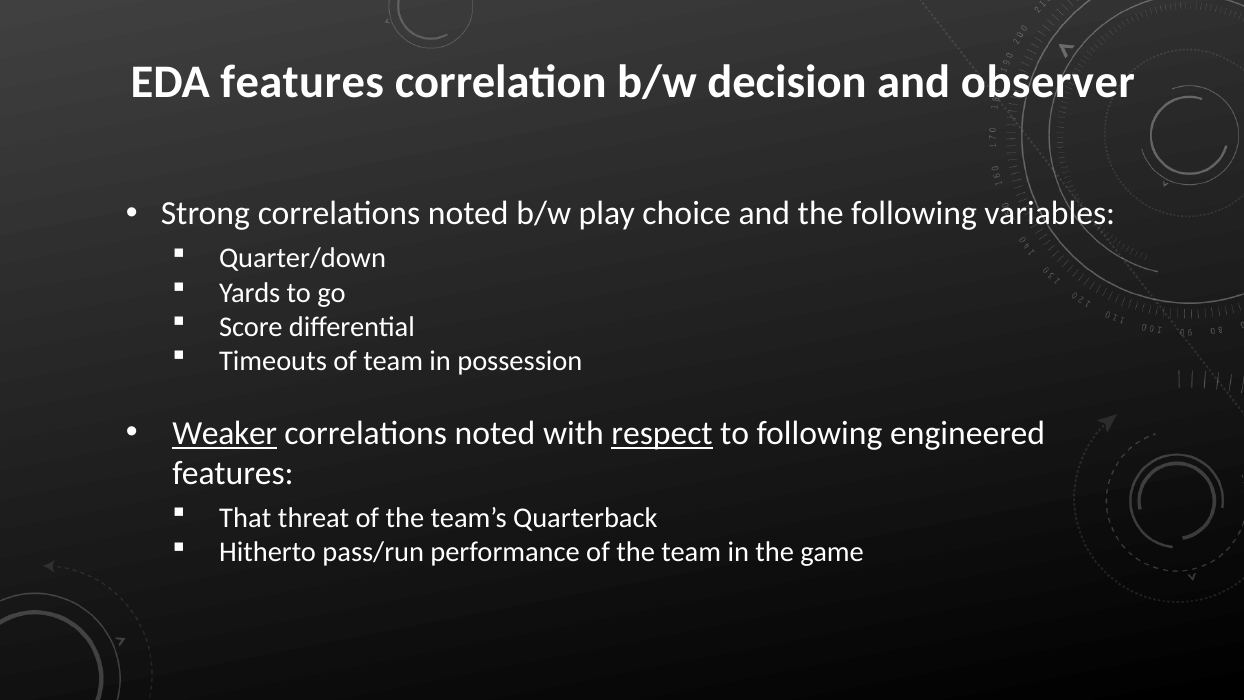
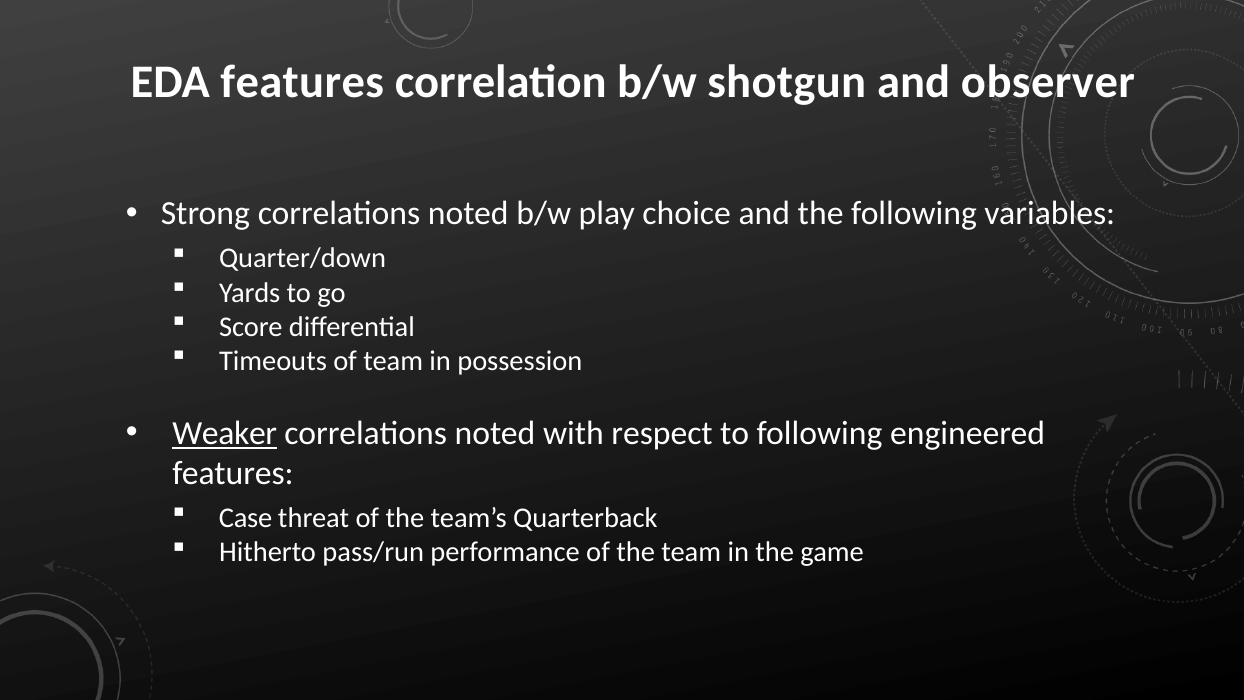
decision: decision -> shotgun (787, 82)
respect underline: present -> none (662, 433)
That: That -> Case (246, 518)
